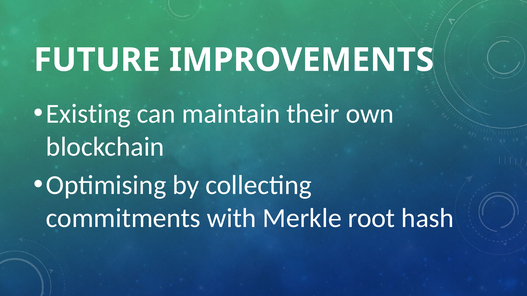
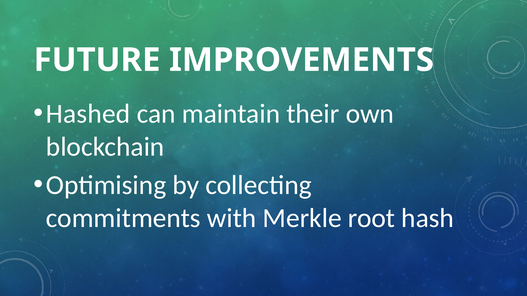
Existing: Existing -> Hashed (88, 114)
